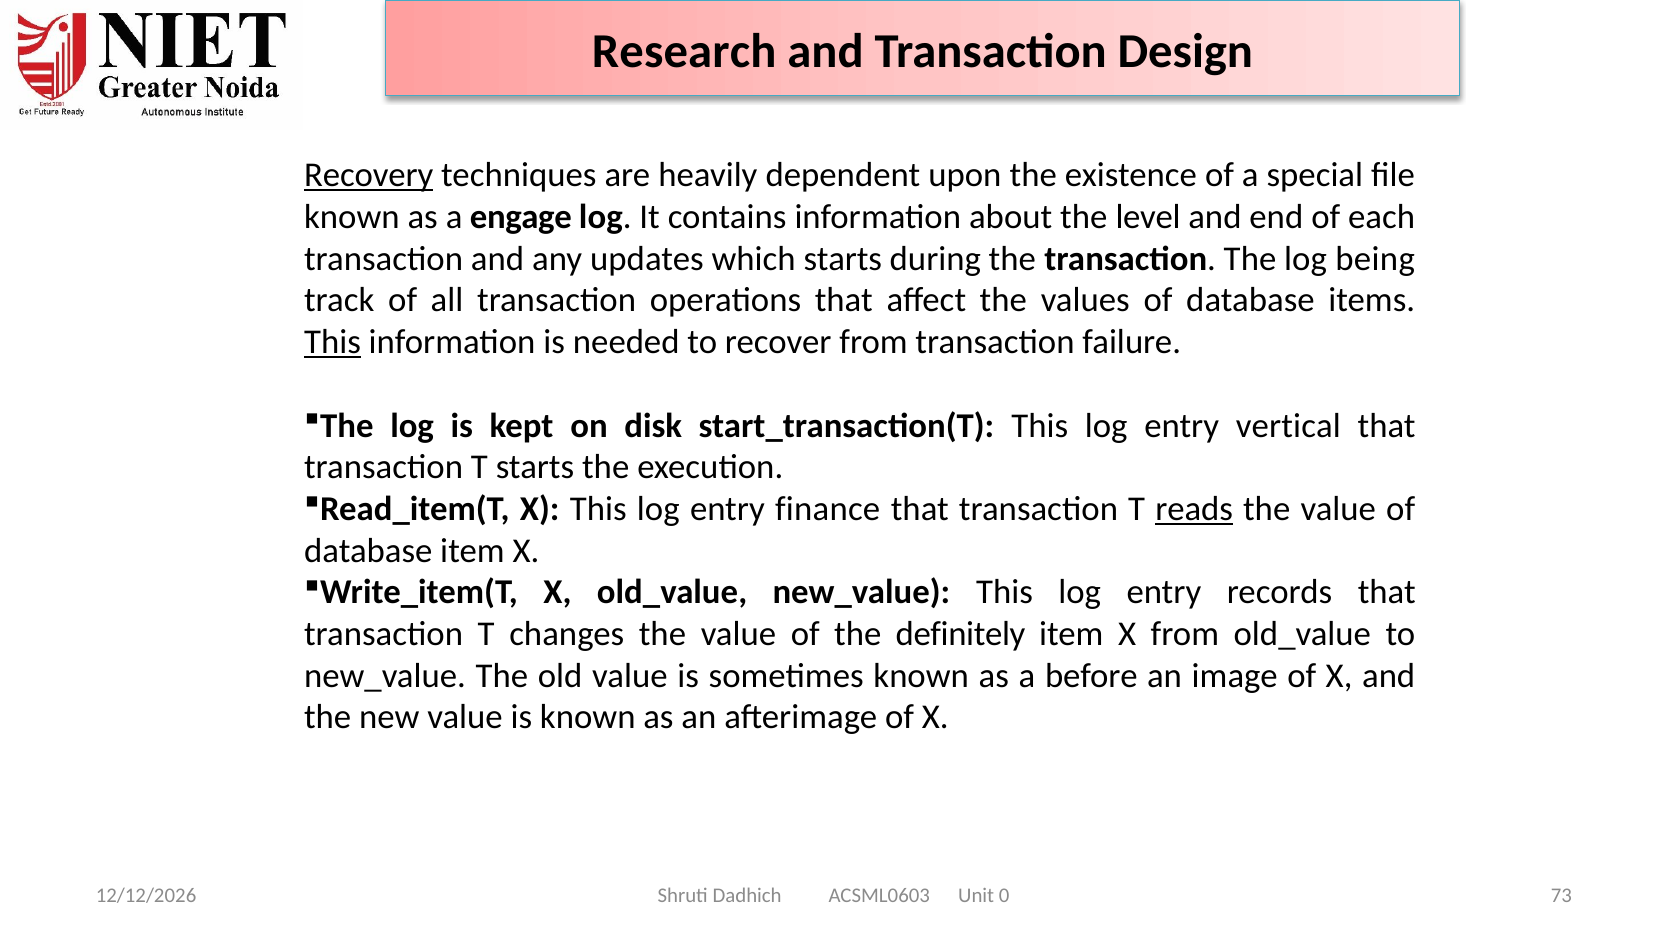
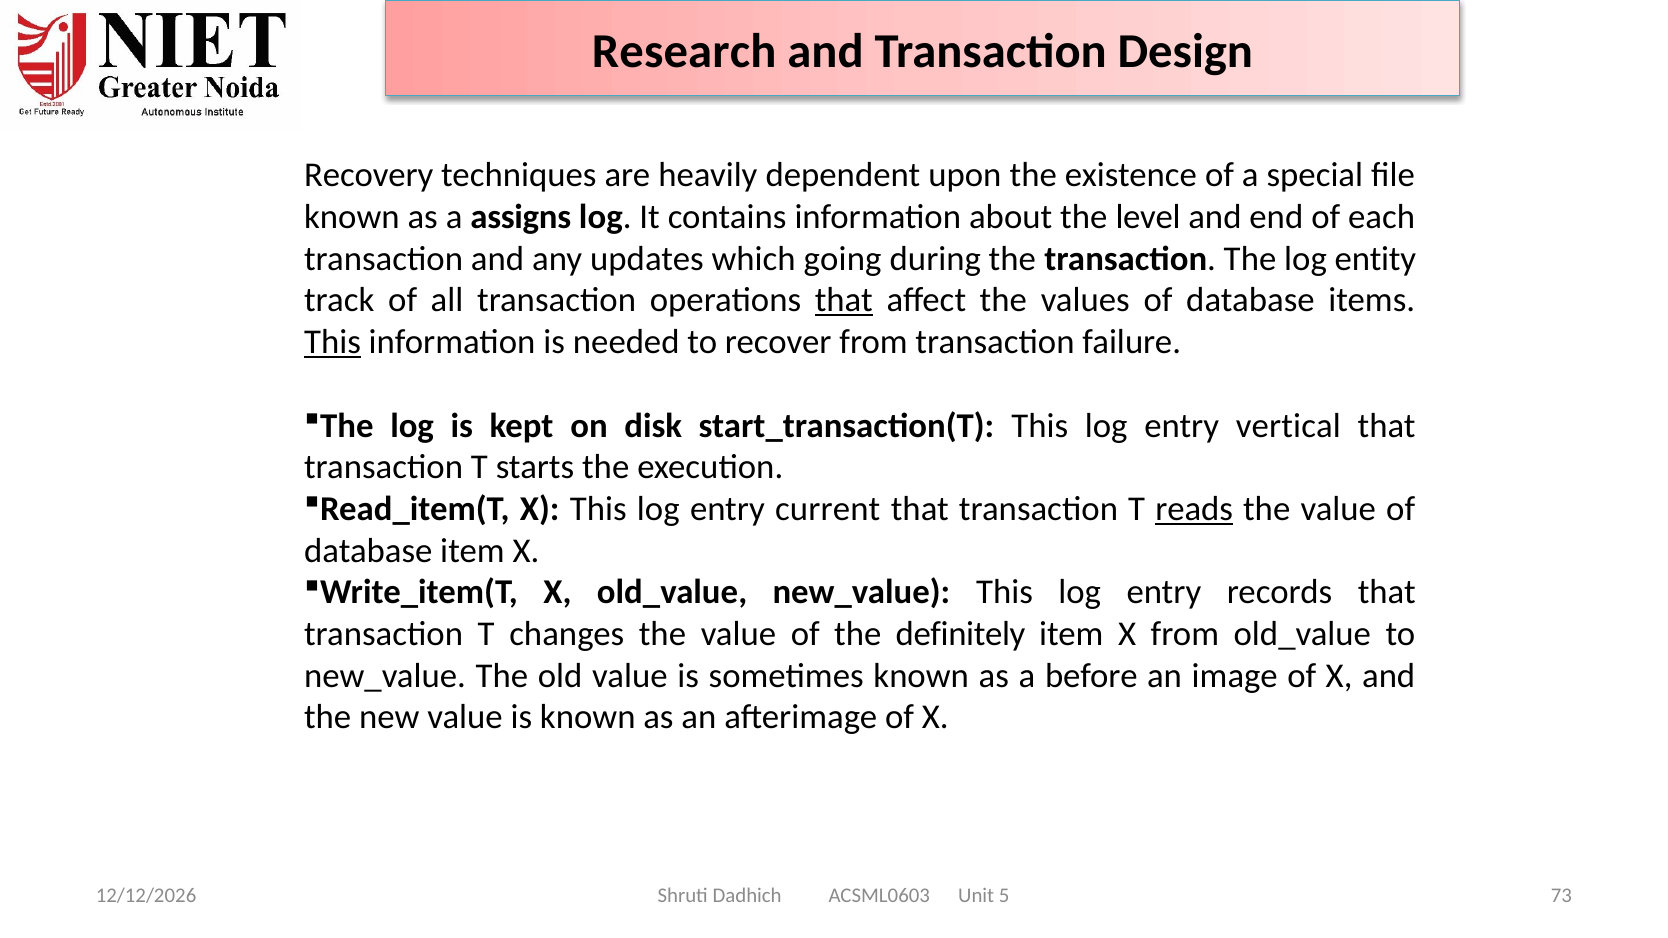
Recovery underline: present -> none (369, 175)
engage: engage -> assigns (521, 217)
which starts: starts -> going (843, 259)
being: being -> entity (1375, 259)
that underline: none -> present (844, 301)
finance: finance -> current (828, 509)
0: 0 -> 5 (1004, 896)
